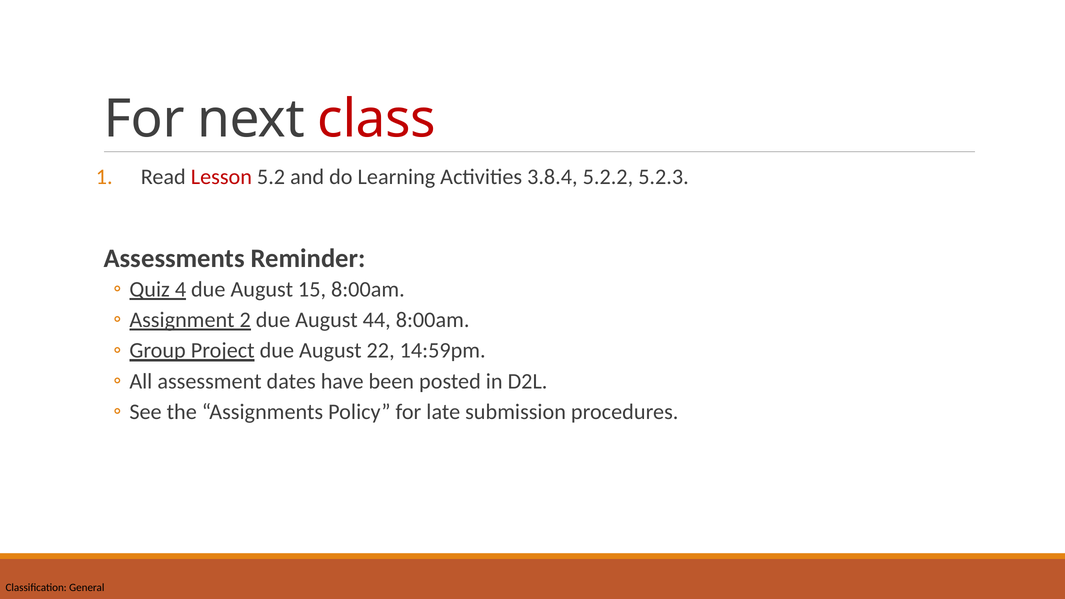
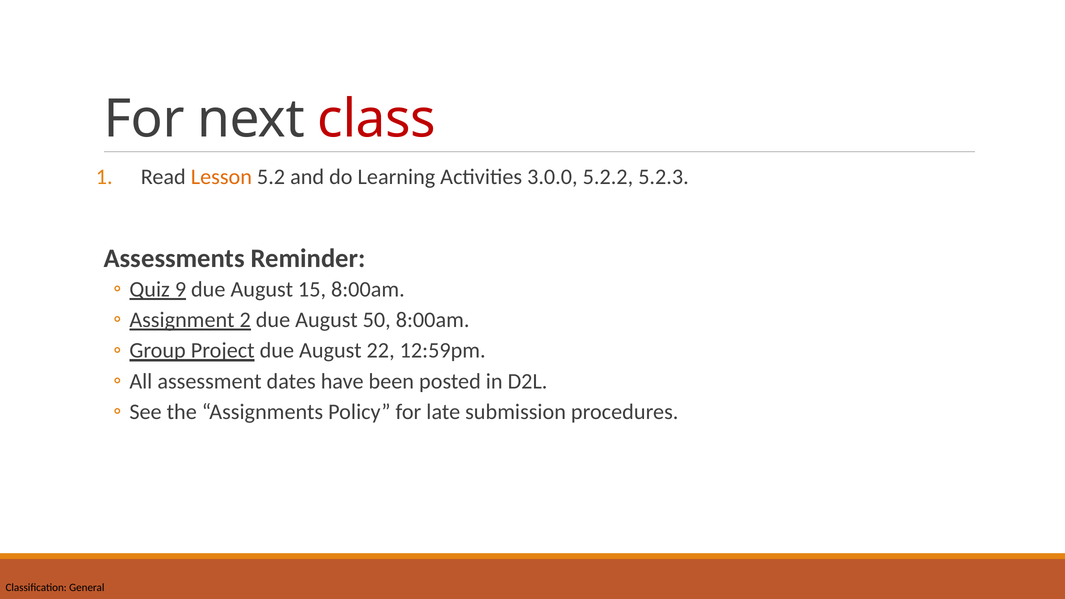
Lesson colour: red -> orange (221, 177)
3.8.4: 3.8.4 -> 3.0.0 (552, 177)
4: 4 -> 9 (181, 289)
44: 44 -> 50 (377, 320)
14:59pm: 14:59pm -> 12:59pm (443, 351)
